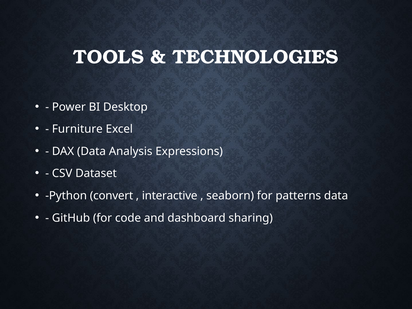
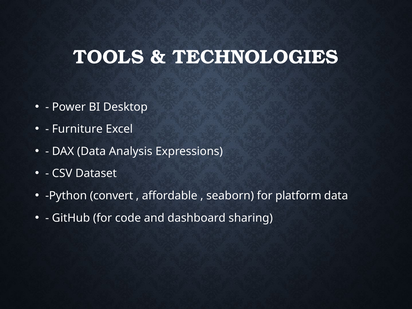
interactive: interactive -> affordable (170, 196)
patterns: patterns -> platform (298, 196)
